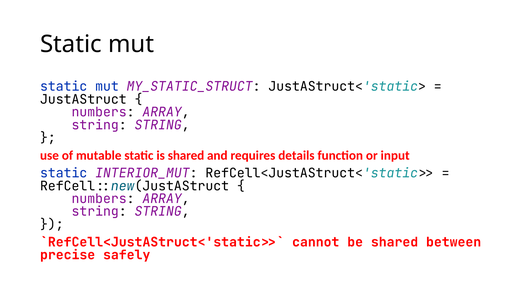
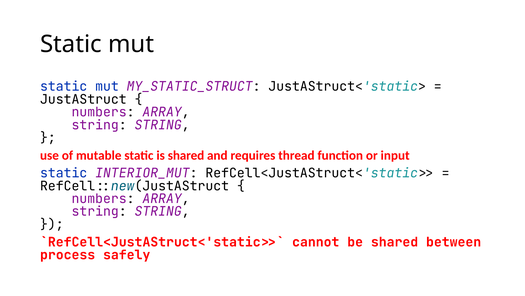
details: details -> thread (296, 155)
precise: precise -> process (68, 254)
